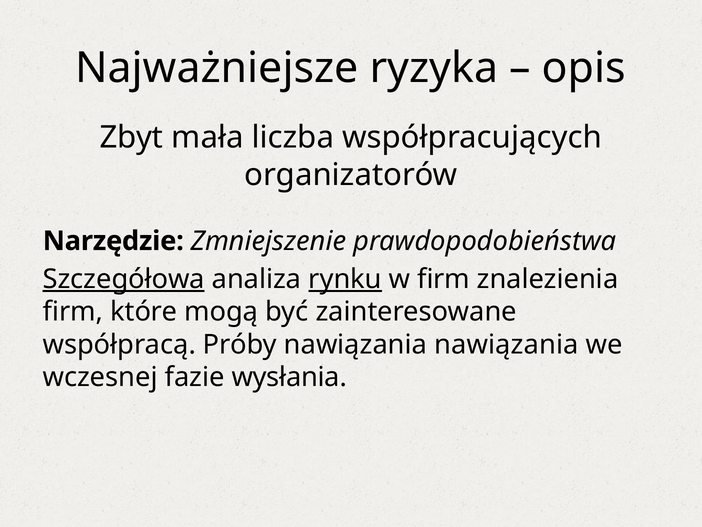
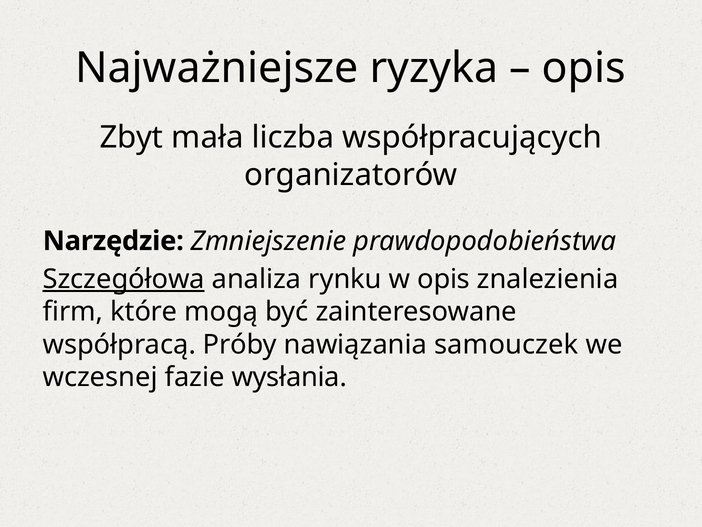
rynku underline: present -> none (345, 279)
w firm: firm -> opis (444, 279)
nawiązania nawiązania: nawiązania -> samouczek (506, 344)
